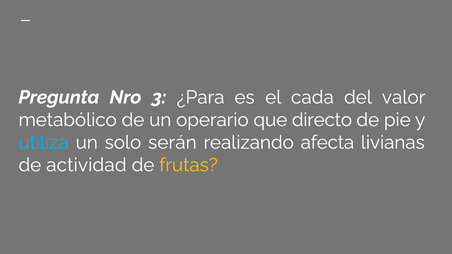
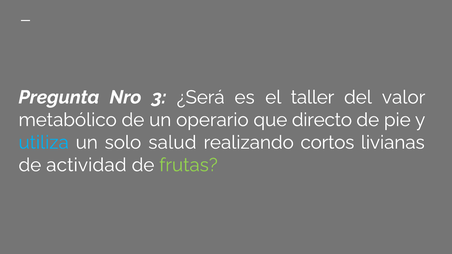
¿Para: ¿Para -> ¿Será (201, 97)
cada: cada -> taller (312, 97)
serán: serán -> salud (172, 143)
afecta: afecta -> cortos (327, 143)
frutas colour: yellow -> light green (188, 165)
